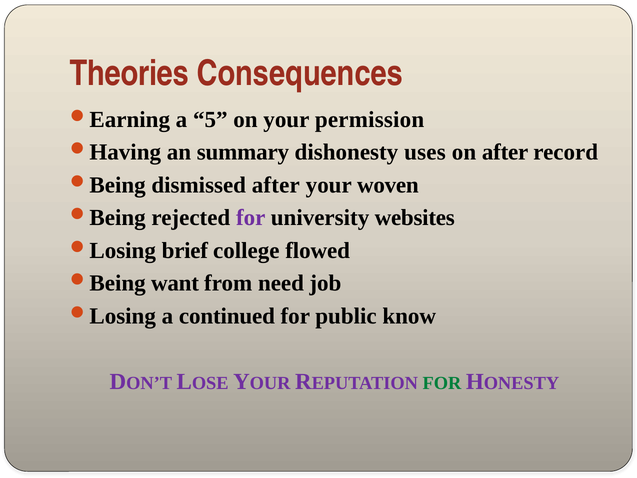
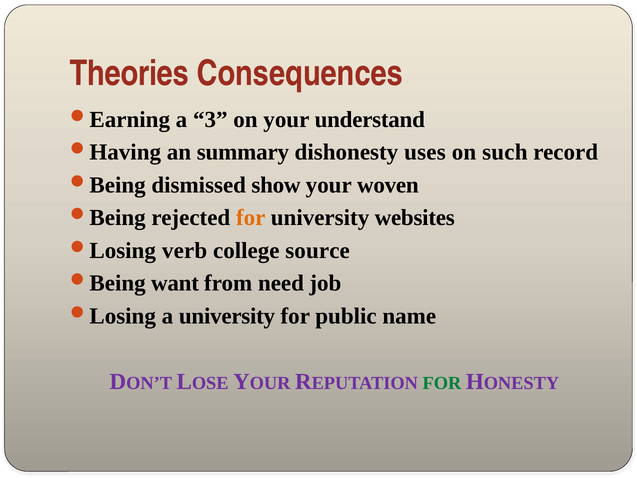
5: 5 -> 3 (210, 119)
permission: permission -> understand (370, 119)
on after: after -> such (505, 152)
dismissed after: after -> show (276, 185)
for colour: purple -> orange (251, 218)
brief: brief -> verb (185, 250)
flowed: flowed -> source (318, 250)
a continued: continued -> university (227, 316)
know: know -> name (409, 316)
